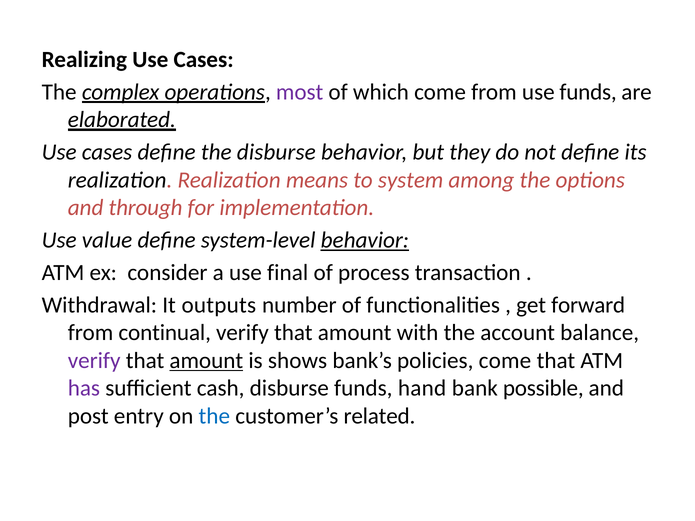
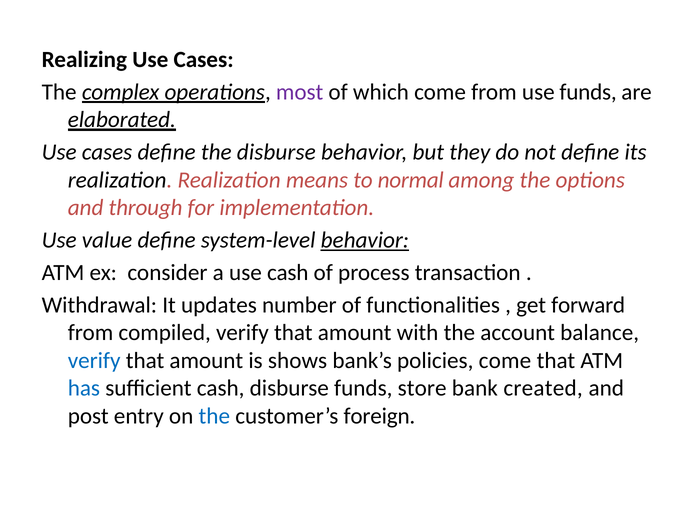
system: system -> normal (411, 180)
use final: final -> cash (288, 273)
outputs: outputs -> updates (219, 305)
continual: continual -> compiled (165, 333)
verify colour: purple -> blue (94, 361)
amount underline: present -> none (206, 361)
has colour: purple -> blue (84, 388)
hand: hand -> store (422, 388)
possible: possible -> created (543, 388)
related: related -> foreign (379, 416)
